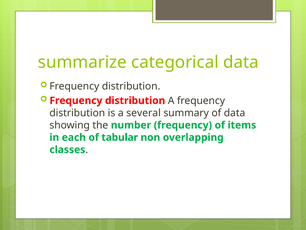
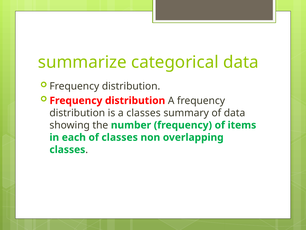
a several: several -> classes (144, 113)
of tabular: tabular -> classes (120, 137)
